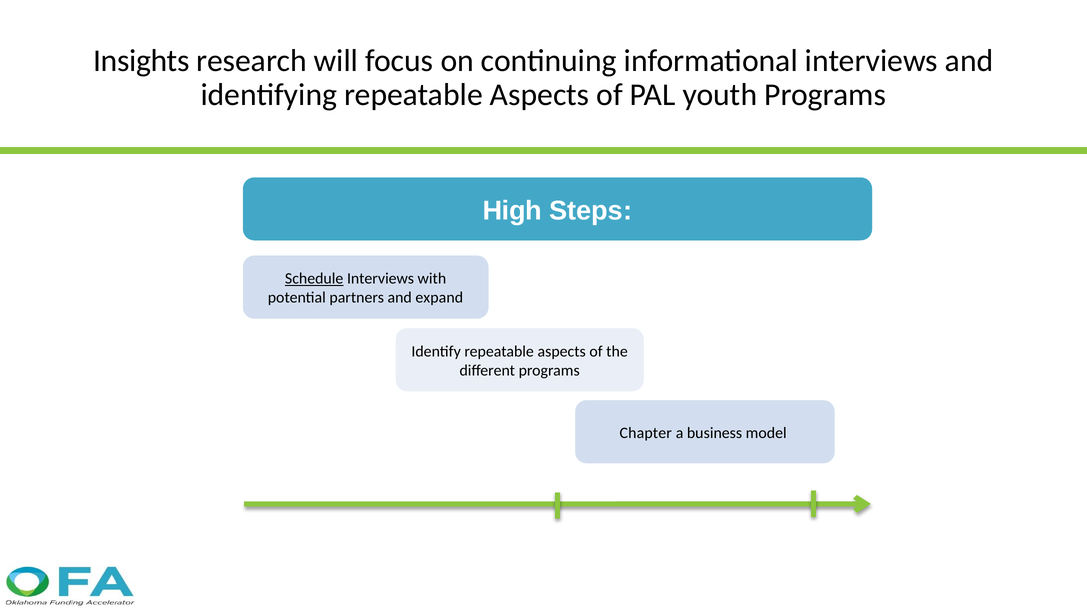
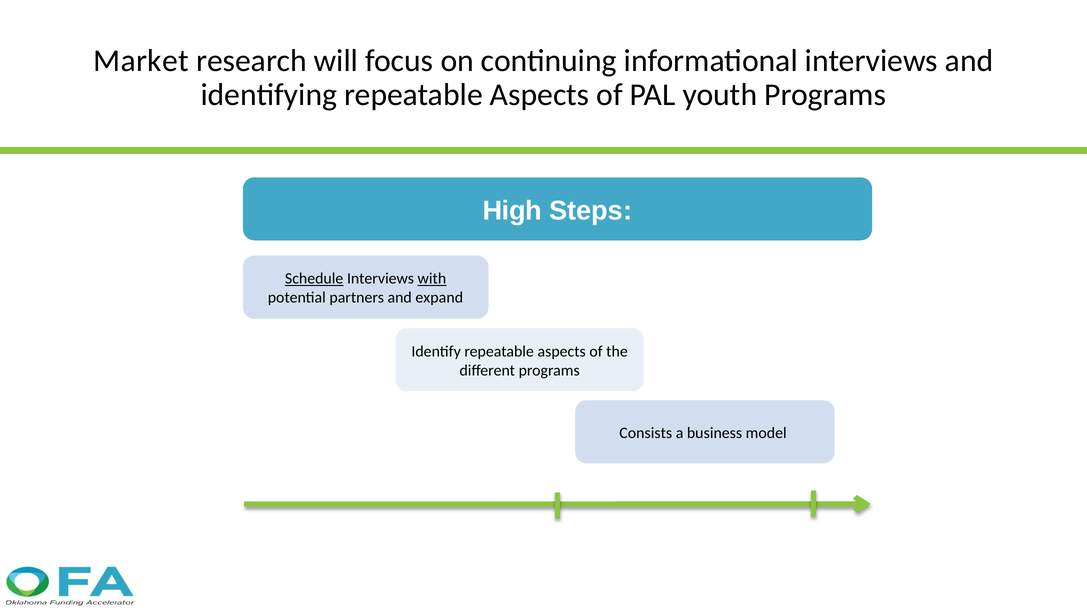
Insights: Insights -> Market (141, 61)
with underline: none -> present (432, 279)
Chapter: Chapter -> Consists (646, 433)
